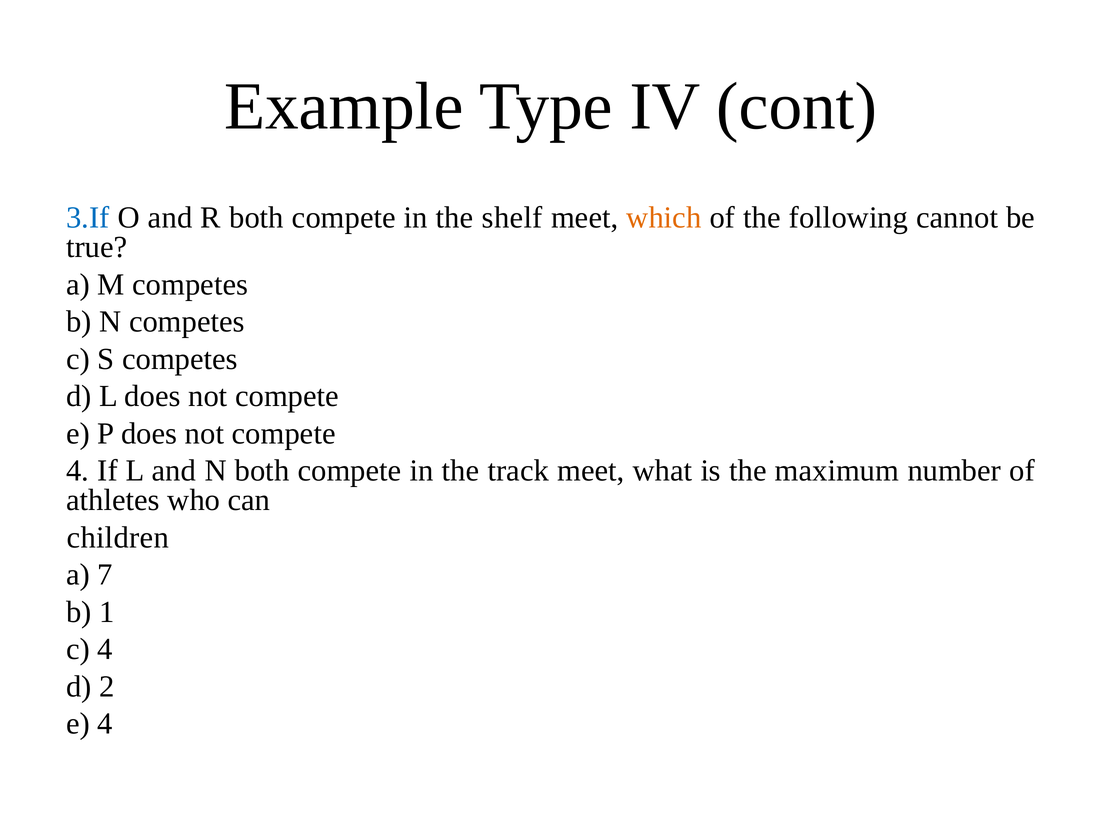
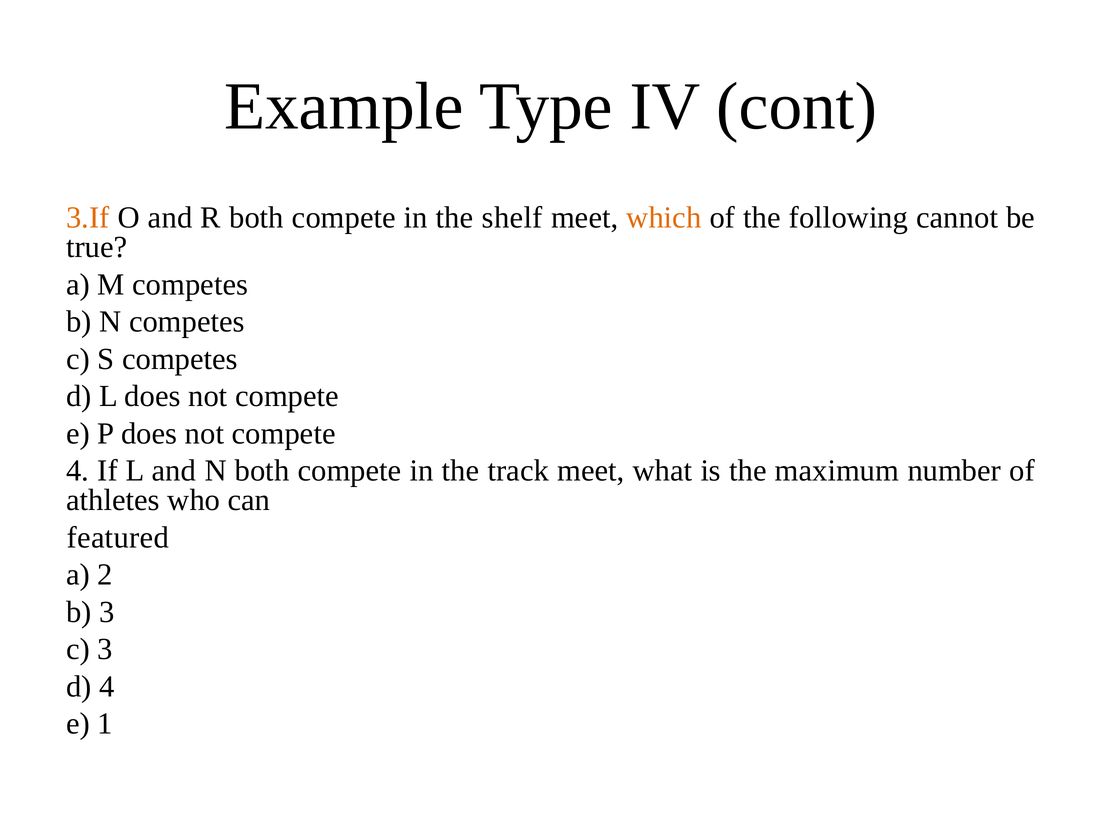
3.If colour: blue -> orange (88, 218)
children: children -> featured (118, 537)
7: 7 -> 2 (105, 574)
b 1: 1 -> 3 (107, 612)
c 4: 4 -> 3 (105, 649)
d 2: 2 -> 4 (107, 686)
e 4: 4 -> 1 (105, 723)
